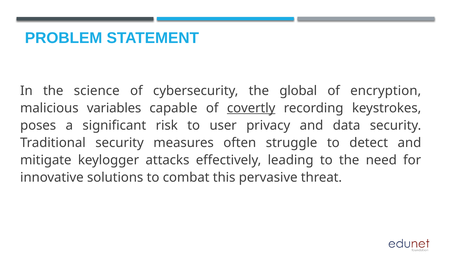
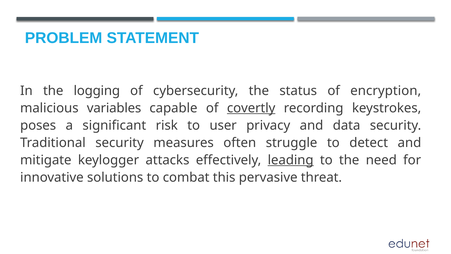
science: science -> logging (97, 91)
global: global -> status (298, 91)
leading underline: none -> present (291, 160)
